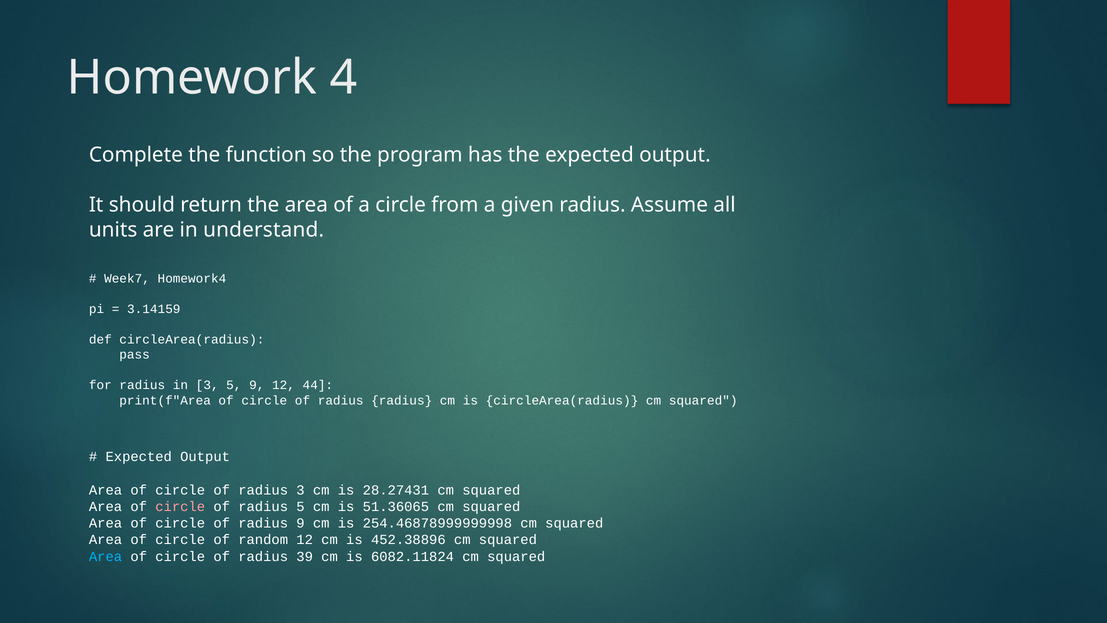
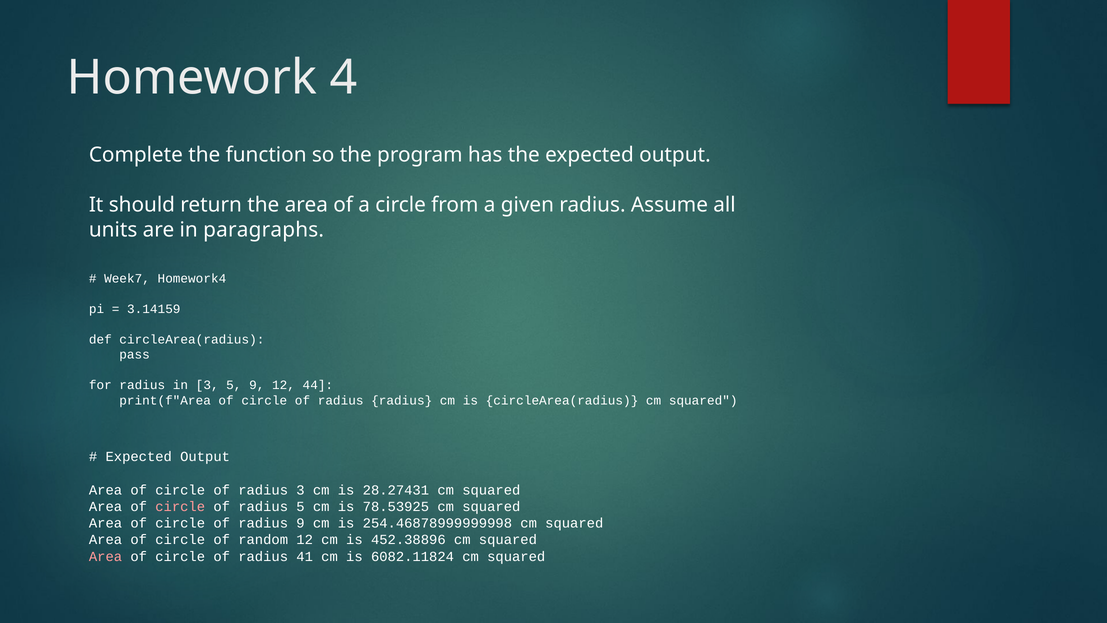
understand: understand -> paragraphs (264, 230)
51.36065: 51.36065 -> 78.53925 (396, 506)
Area colour: light blue -> pink (106, 556)
39: 39 -> 41 (305, 556)
